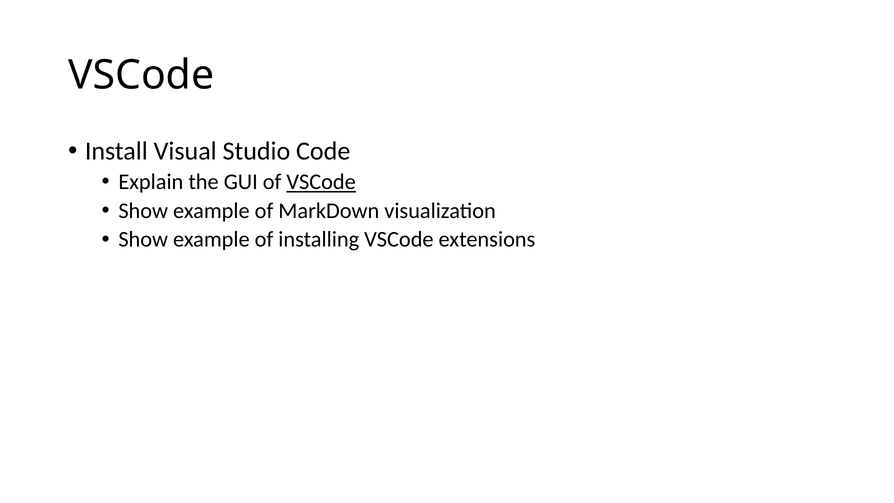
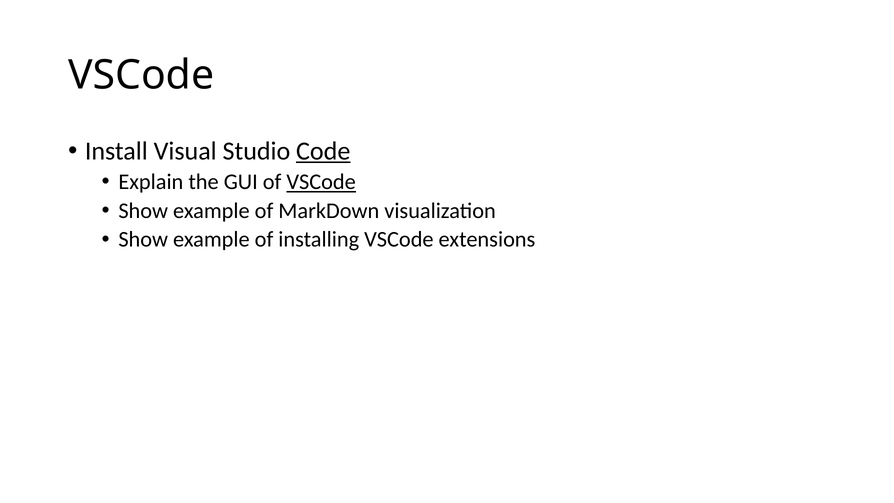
Code underline: none -> present (323, 151)
